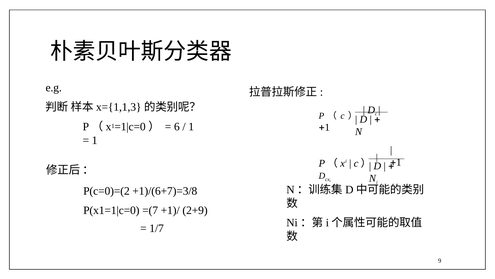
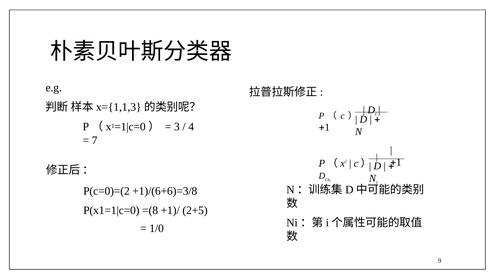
6: 6 -> 3 (177, 126)
1: 1 -> 4 (191, 126)
1: 1 -> 7 (95, 140)
+1)/(6+7)=3/8: +1)/(6+7)=3/8 -> +1)/(6+6)=3/8 (165, 191)
=(7: =(7 -> =(8 (150, 210)
2+9: 2+9 -> 2+5 (195, 210)
1/7: 1/7 -> 1/0 (157, 228)
